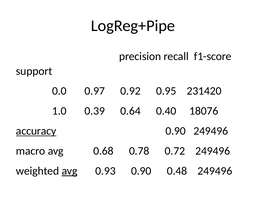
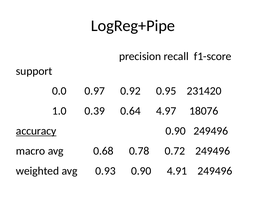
0.40: 0.40 -> 4.97 (166, 111)
avg underline: present -> none (70, 171)
0.48: 0.48 -> 4.91 (177, 171)
